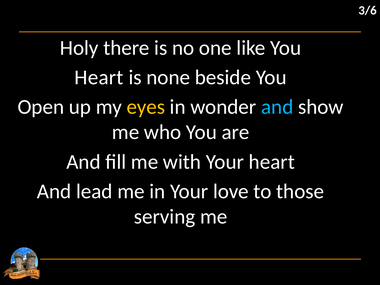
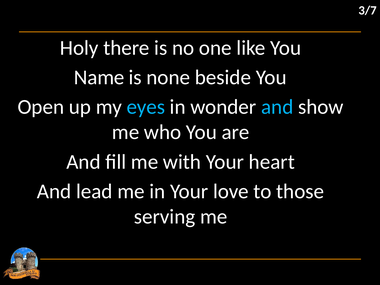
3/6: 3/6 -> 3/7 (368, 10)
Heart: Heart -> Name (99, 77)
eyes colour: yellow -> light blue (146, 107)
